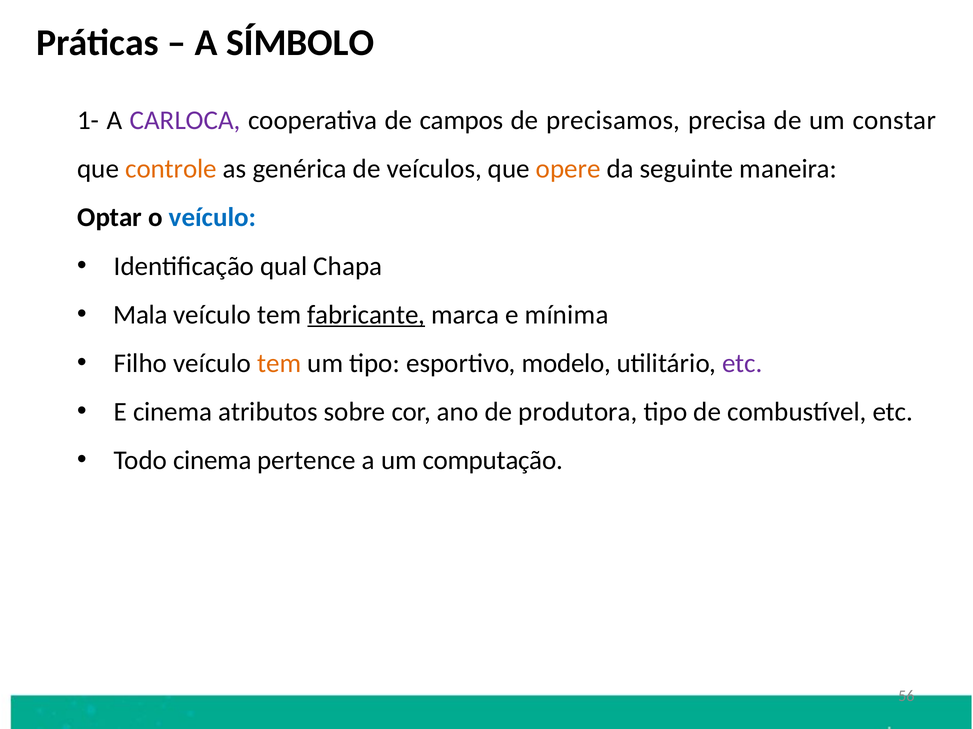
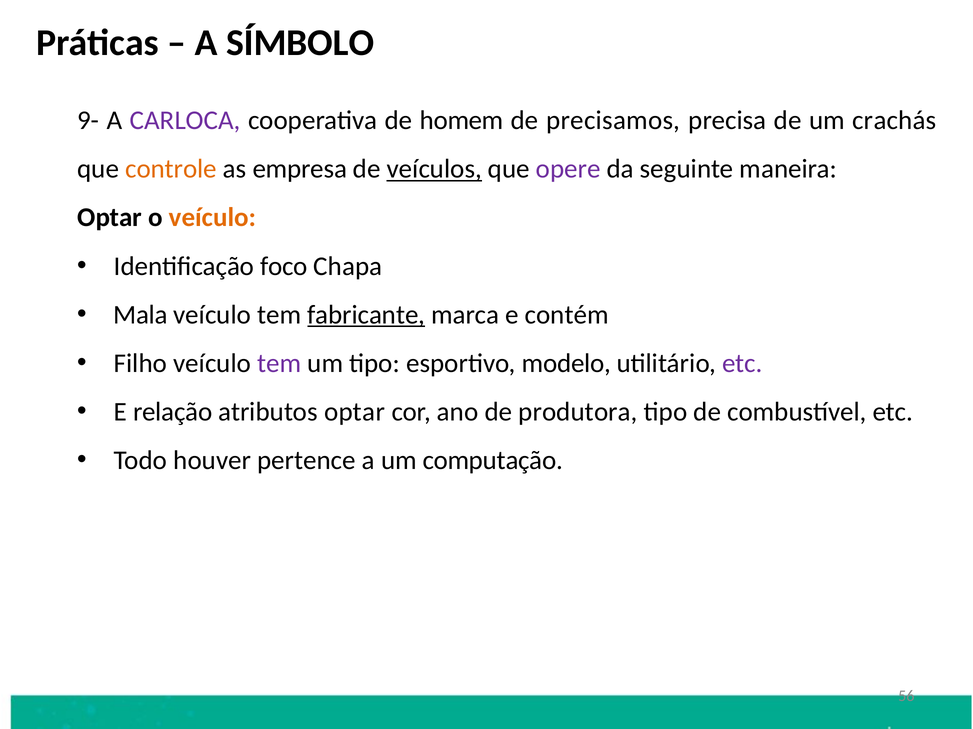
1-: 1- -> 9- (88, 120)
campos: campos -> homem (462, 120)
constar: constar -> crachás (894, 120)
genérica: genérica -> empresa (300, 169)
veículos underline: none -> present (434, 169)
opere colour: orange -> purple (568, 169)
veículo colour: blue -> orange (213, 218)
qual: qual -> foco (284, 266)
mínima: mínima -> contém (567, 315)
tem colour: orange -> purple (279, 364)
E cinema: cinema -> relação (173, 412)
atributos sobre: sobre -> optar (354, 412)
Todo cinema: cinema -> houver (212, 461)
